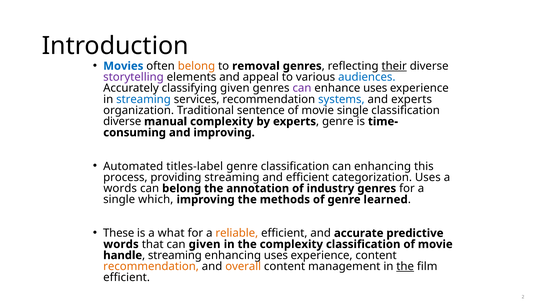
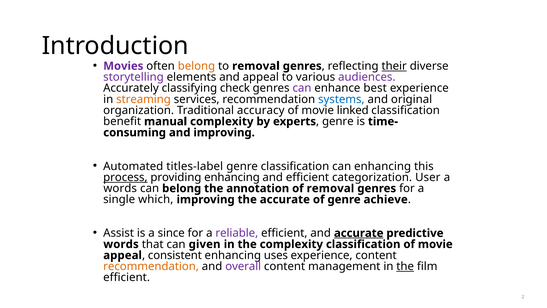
Movies colour: blue -> purple (123, 66)
audiences colour: blue -> purple (367, 77)
classifying given: given -> check (235, 88)
enhance uses: uses -> best (375, 88)
streaming colour: blue -> orange (143, 99)
and experts: experts -> original (412, 99)
sentence: sentence -> accuracy (261, 110)
movie single: single -> linked (353, 110)
diverse: diverse -> benefit (122, 121)
process underline: none -> present (125, 177)
providing streaming: streaming -> enhancing (232, 177)
categorization Uses: Uses -> User (428, 177)
of industry: industry -> removal (330, 188)
the methods: methods -> accurate (285, 199)
learned: learned -> achieve (386, 199)
These: These -> Assist (119, 233)
what: what -> since (171, 233)
reliable colour: orange -> purple (237, 233)
accurate underline: none -> present (359, 233)
handle: handle -> appeal (123, 255)
streaming: streaming -> consistent (175, 255)
overall colour: orange -> purple (243, 266)
